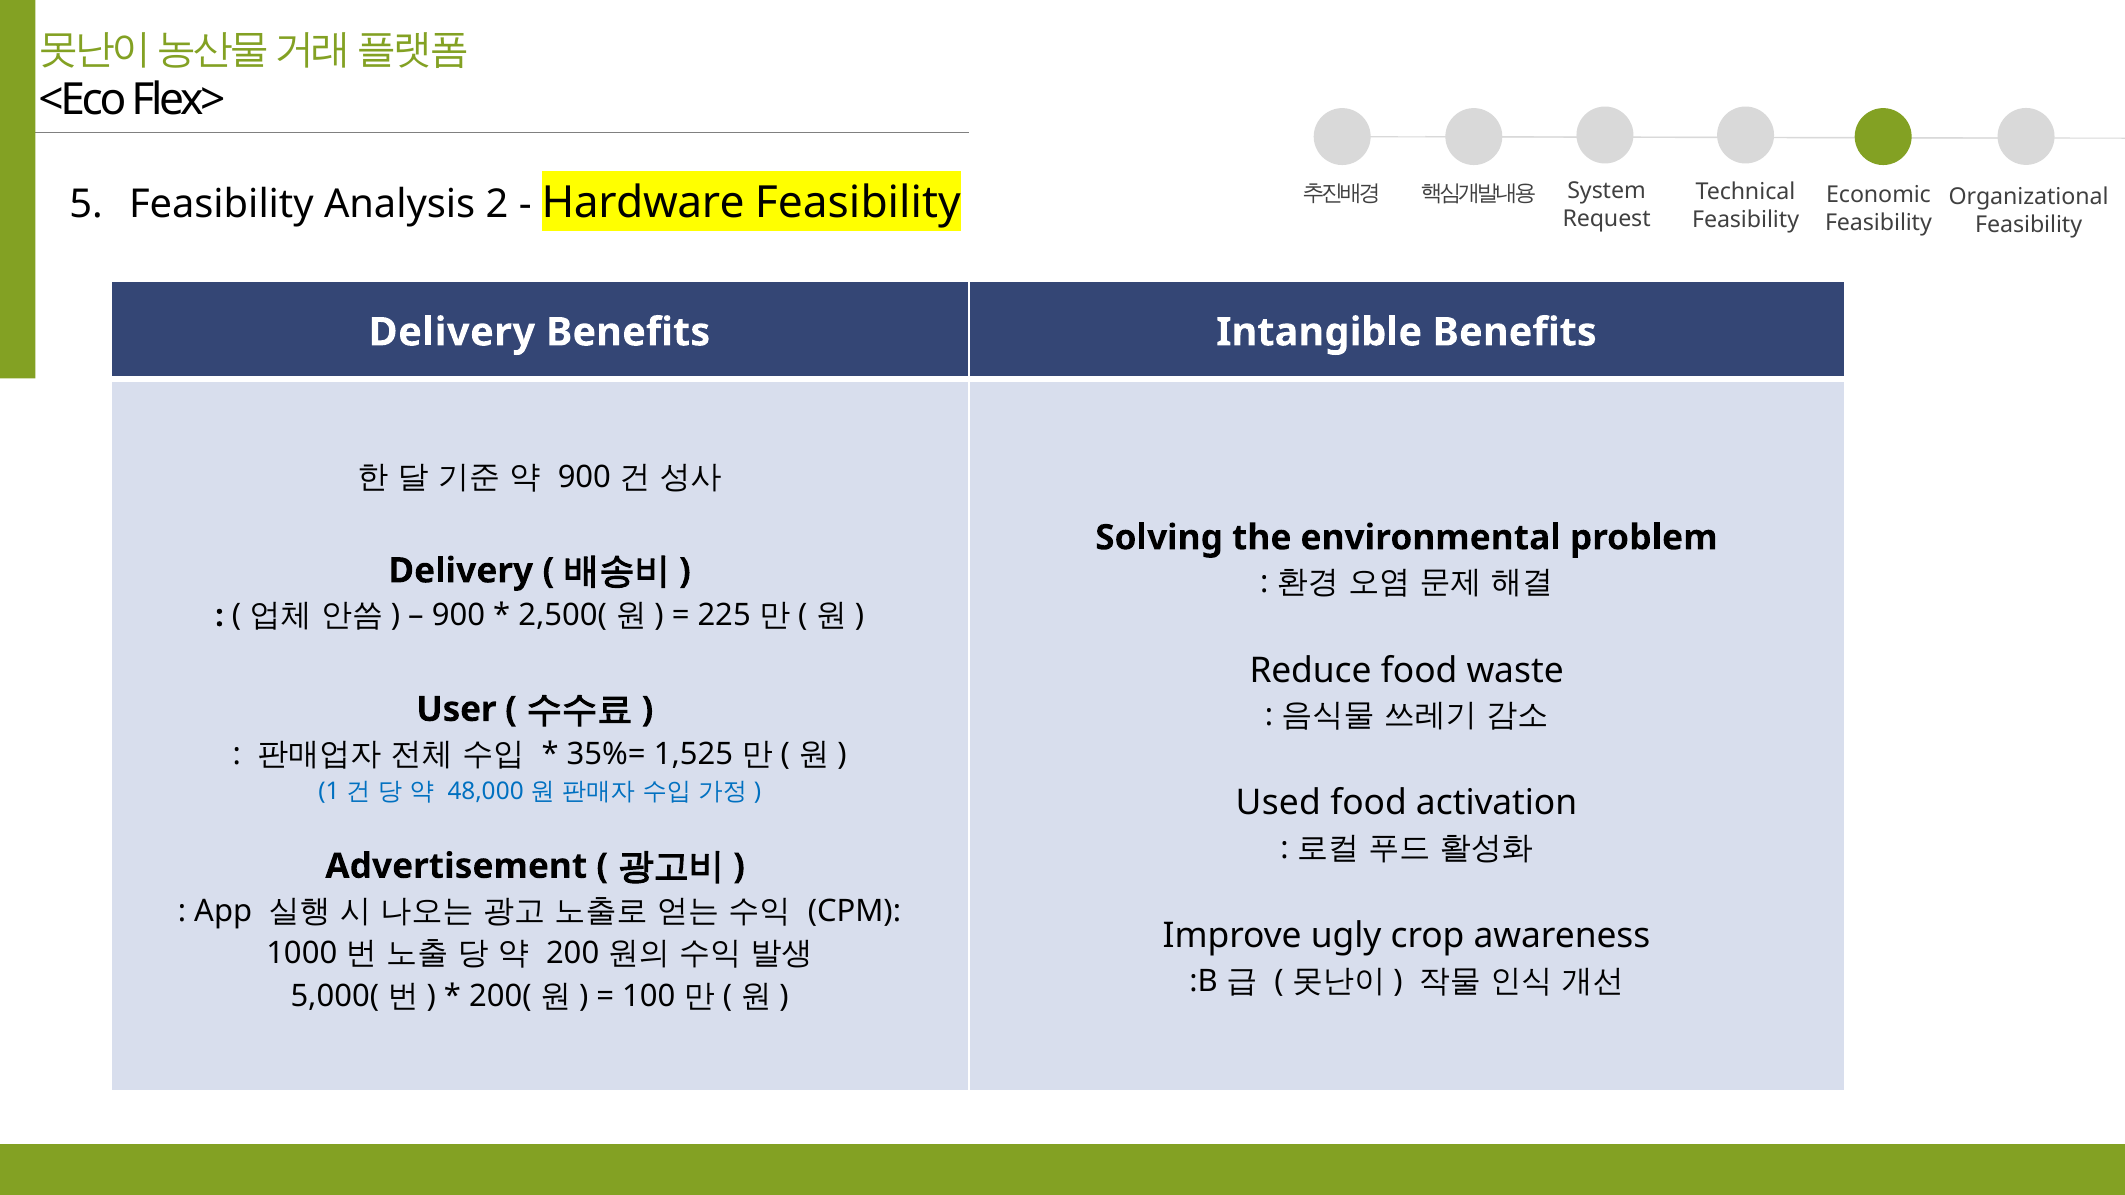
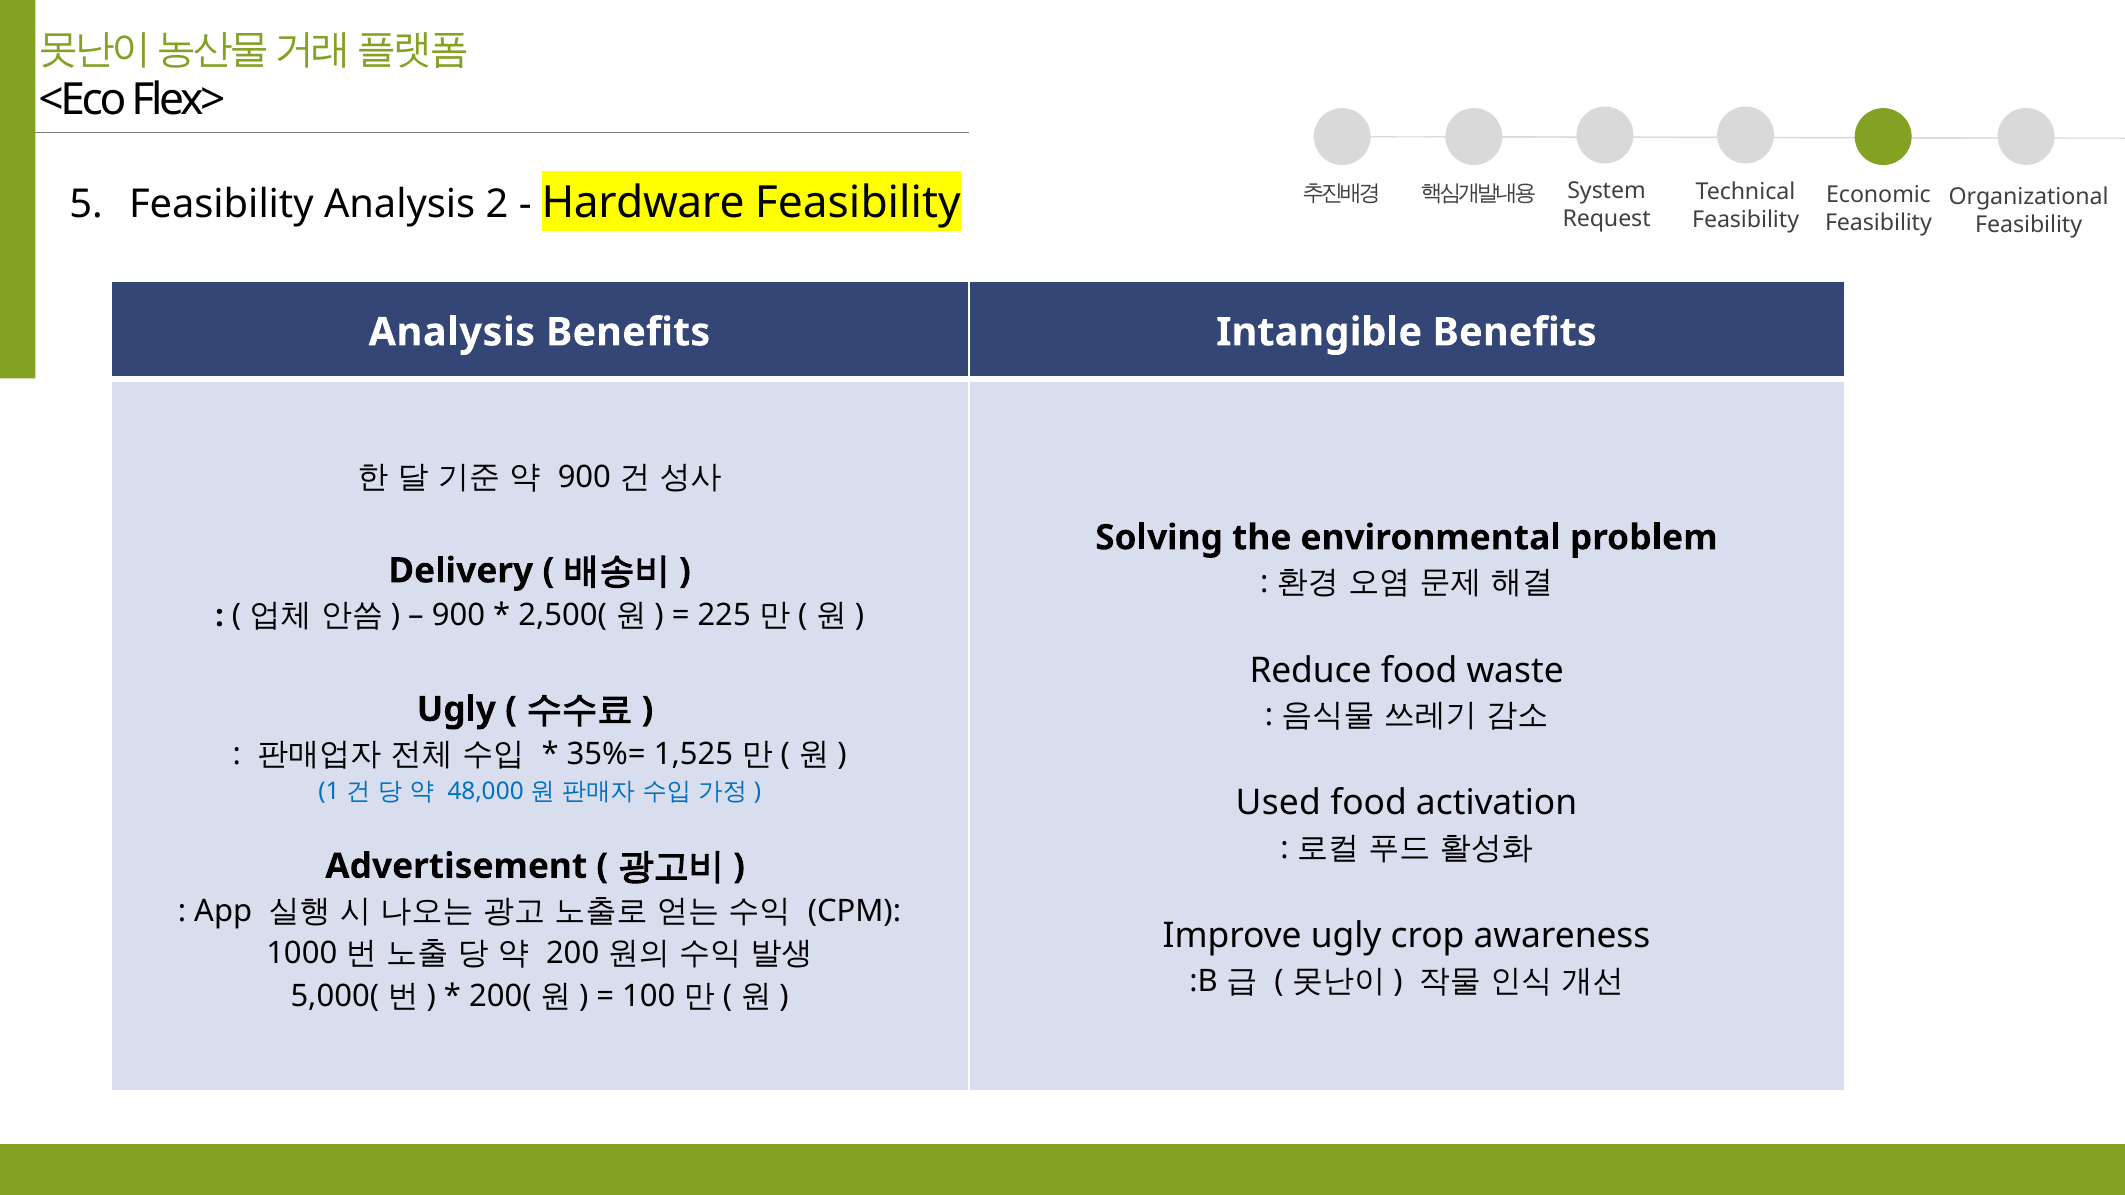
Delivery: Delivery -> Analysis (452, 332)
User: User -> Ugly (456, 710)
